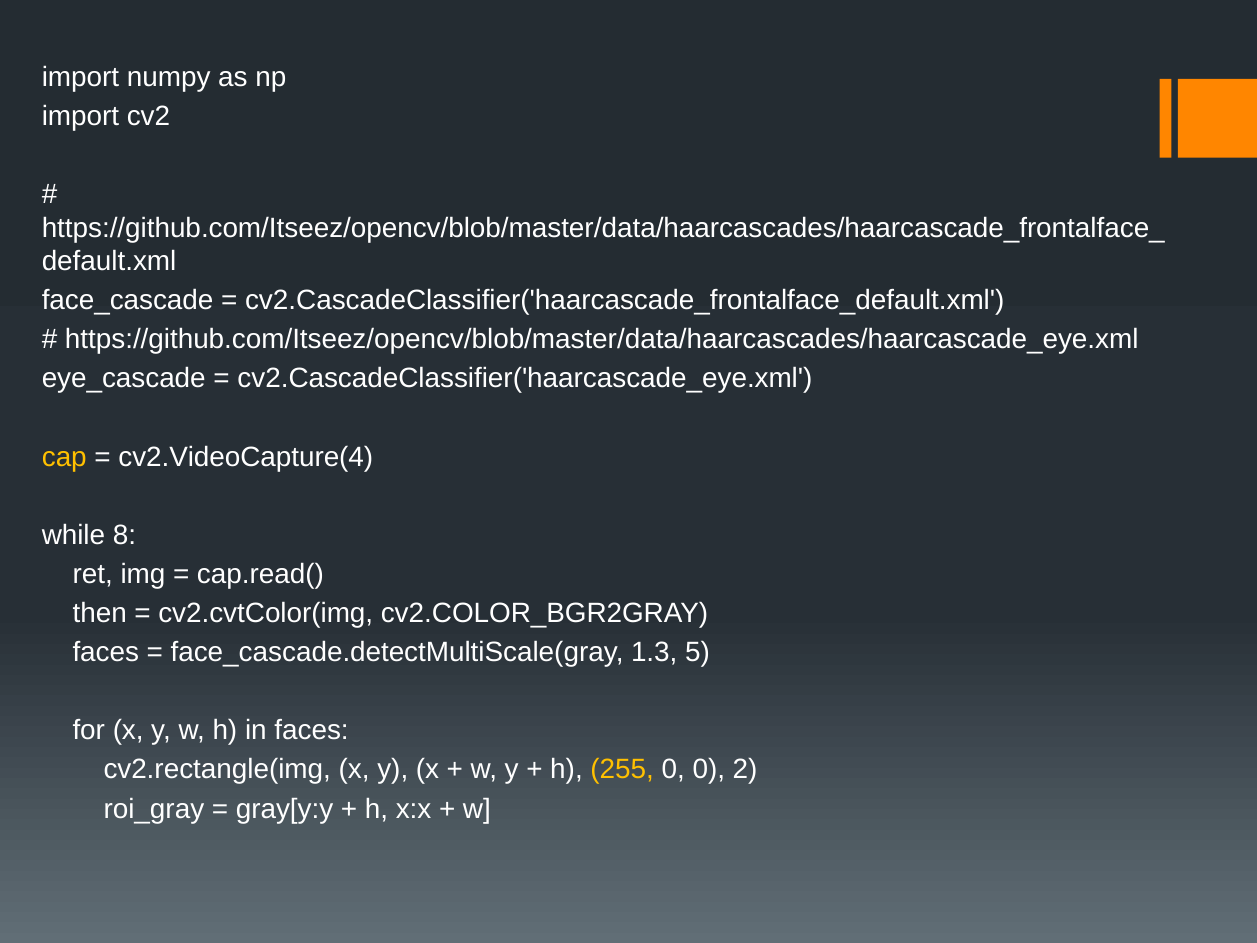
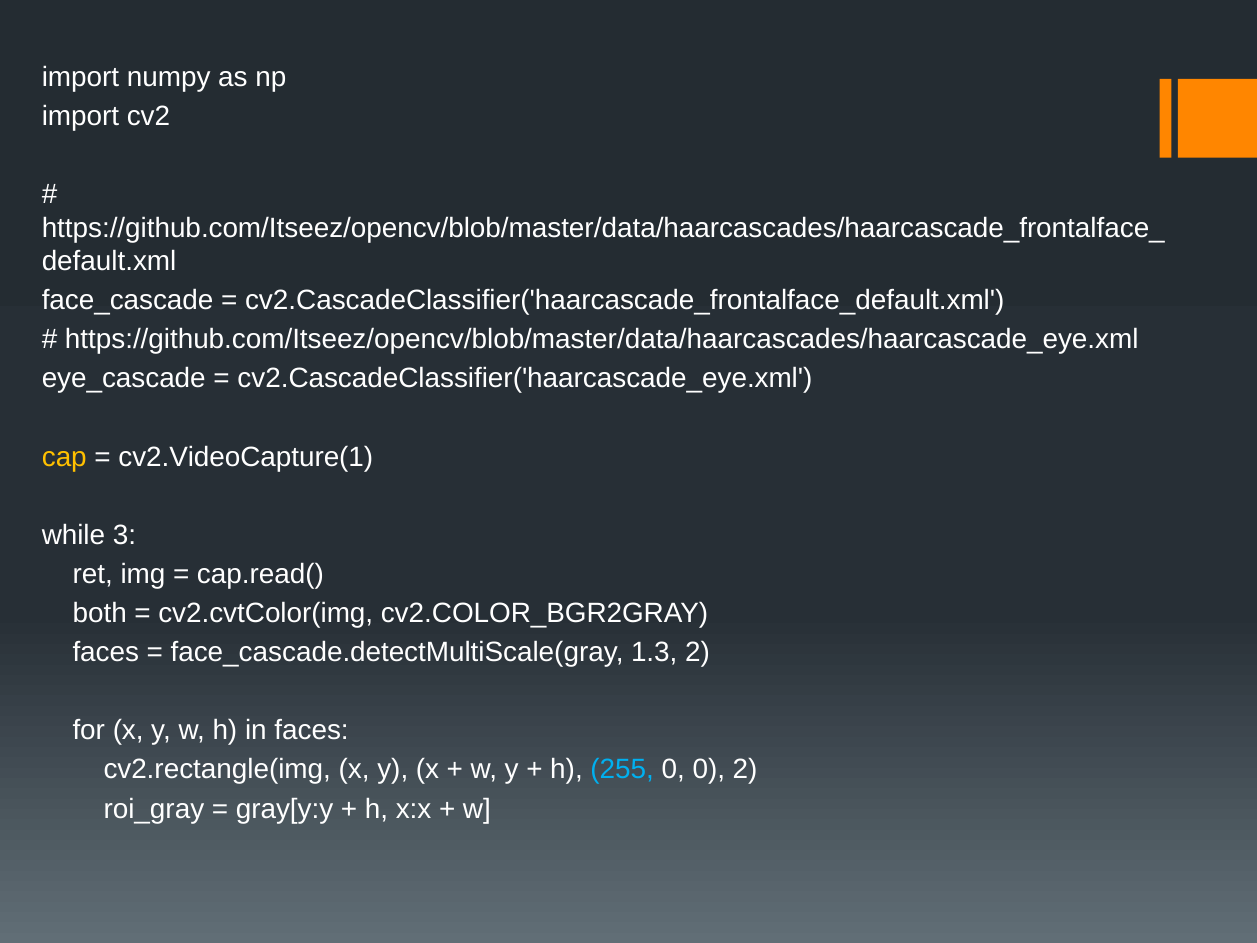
cv2.VideoCapture(4: cv2.VideoCapture(4 -> cv2.VideoCapture(1 (246, 457)
8: 8 -> 3 (125, 535)
then: then -> both (100, 613)
1.3 5: 5 -> 2 (698, 652)
255 colour: yellow -> light blue (622, 770)
